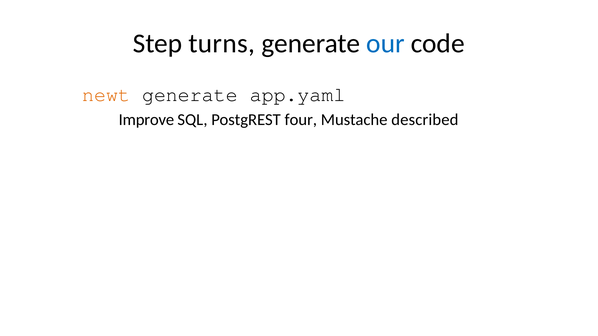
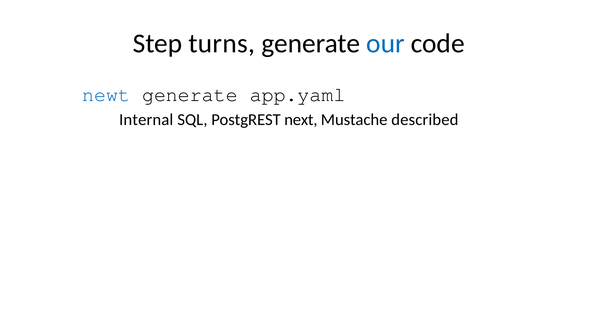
newt colour: orange -> blue (106, 95)
Improve: Improve -> Internal (146, 120)
four: four -> next (301, 120)
